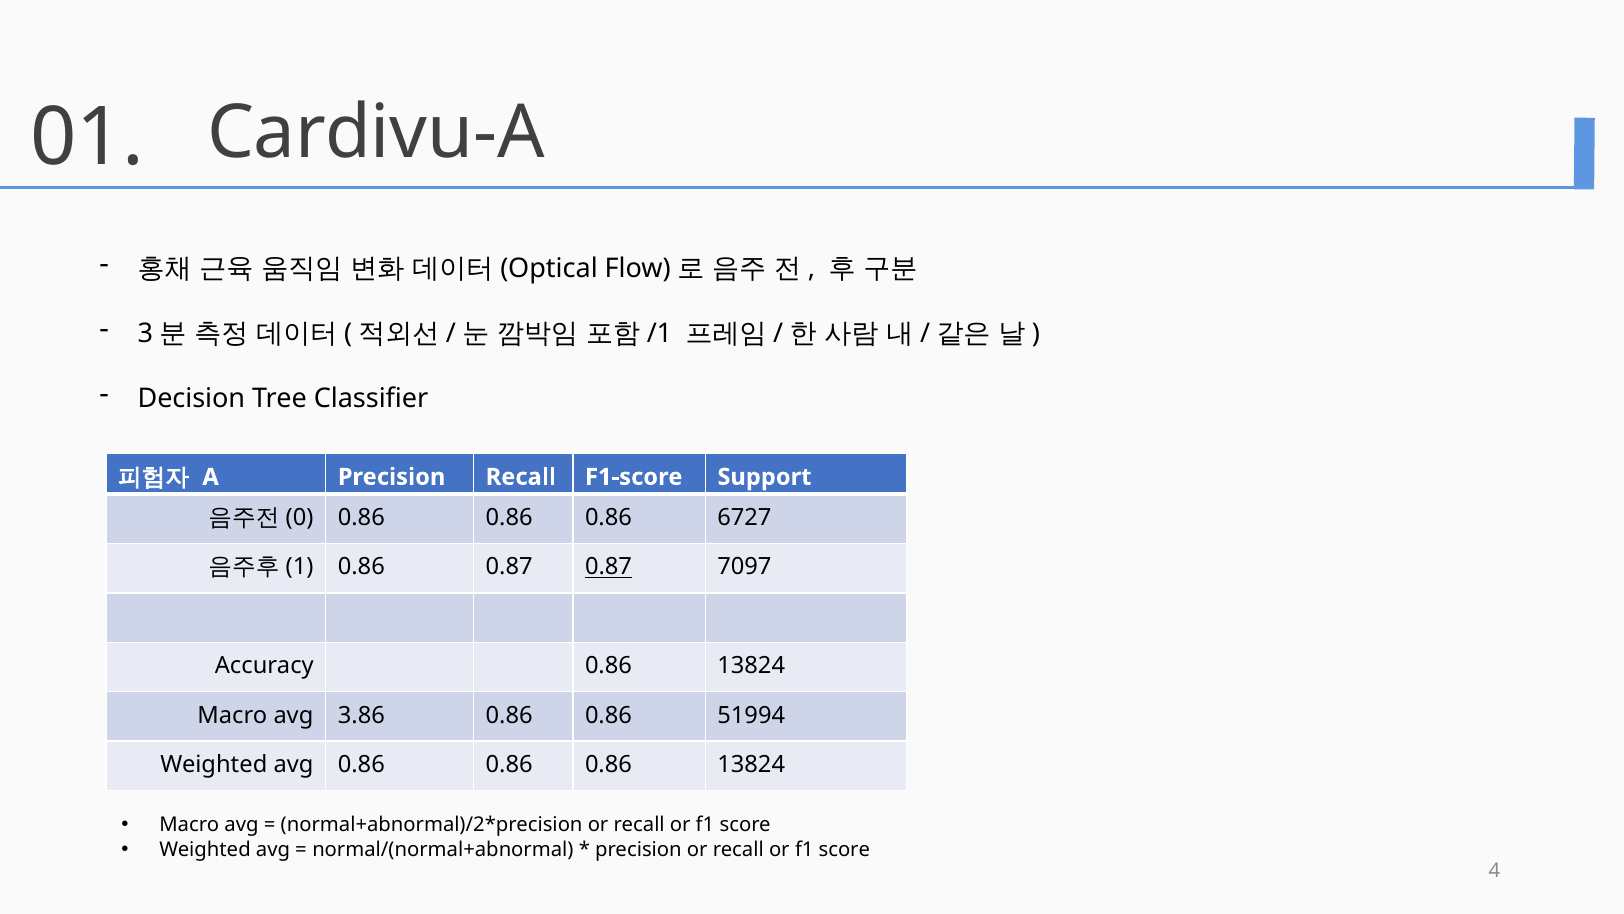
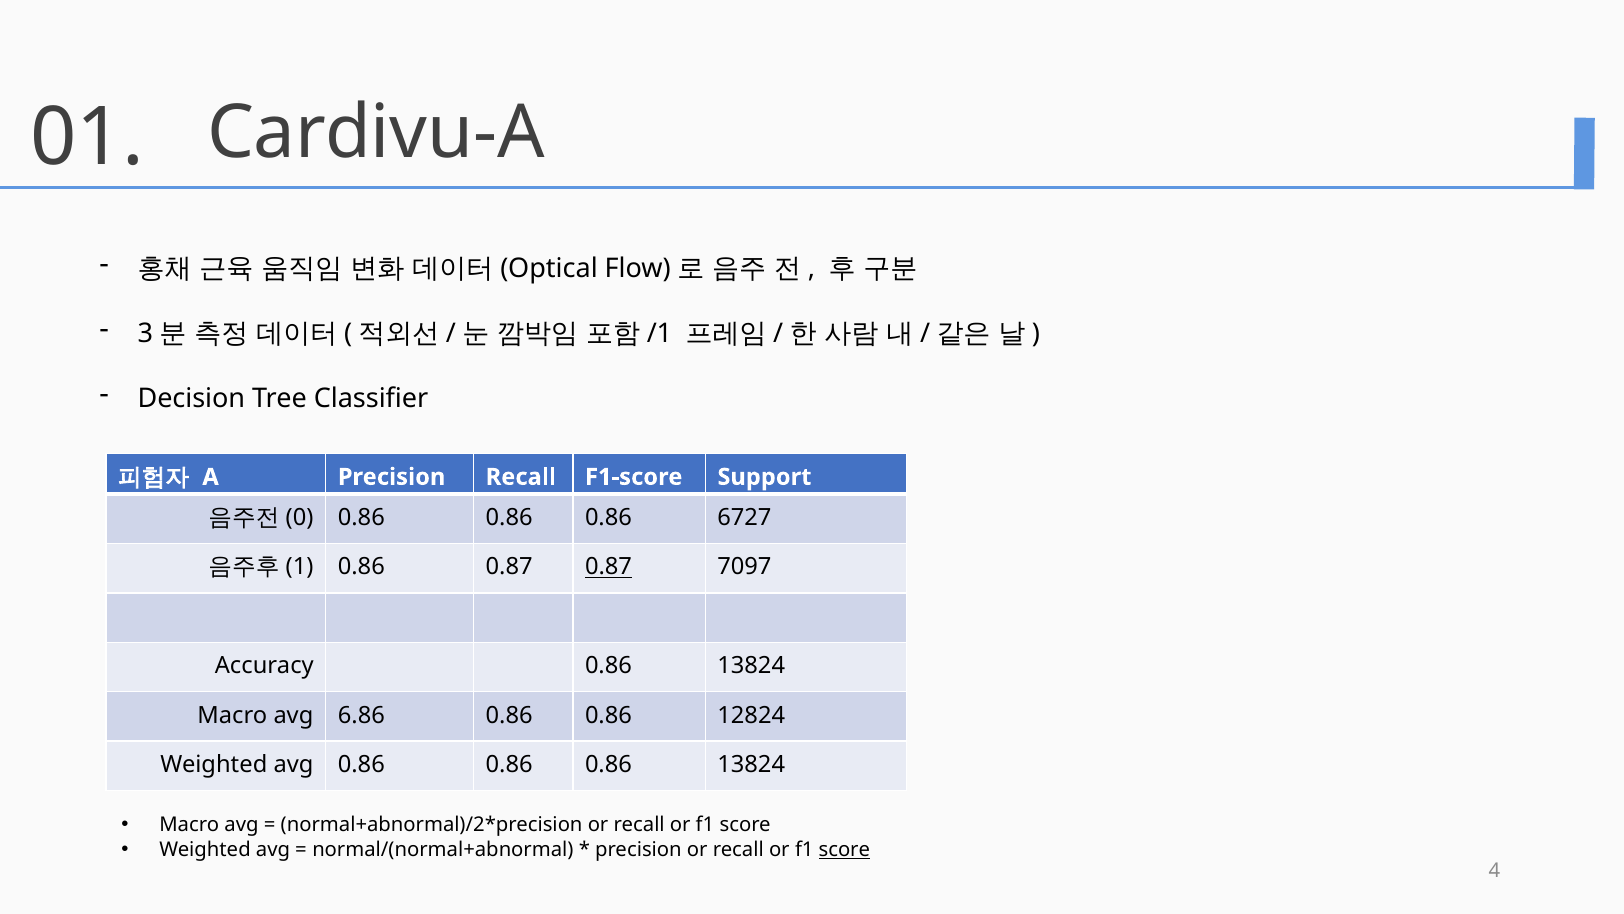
3.86: 3.86 -> 6.86 (361, 715)
51994: 51994 -> 12824 (751, 715)
score underline: none -> present (844, 849)
